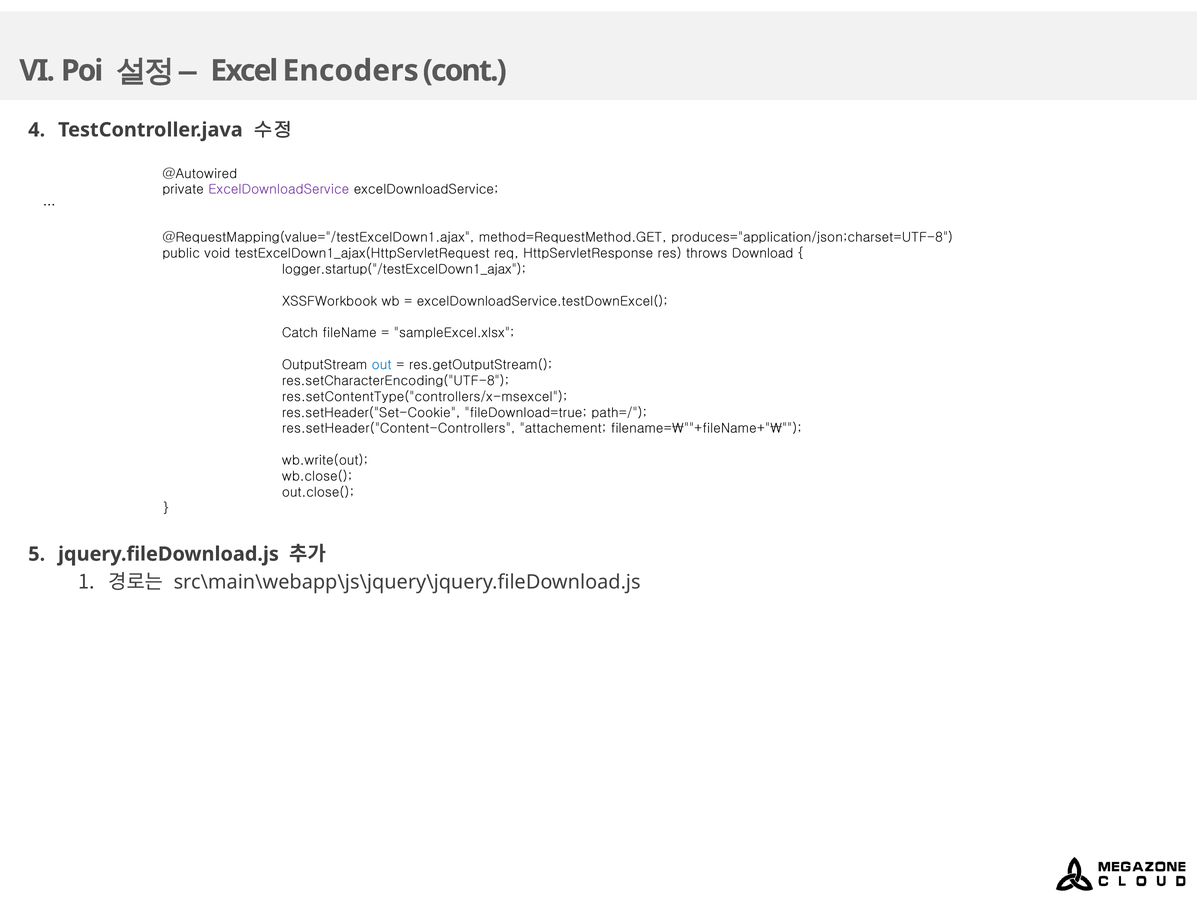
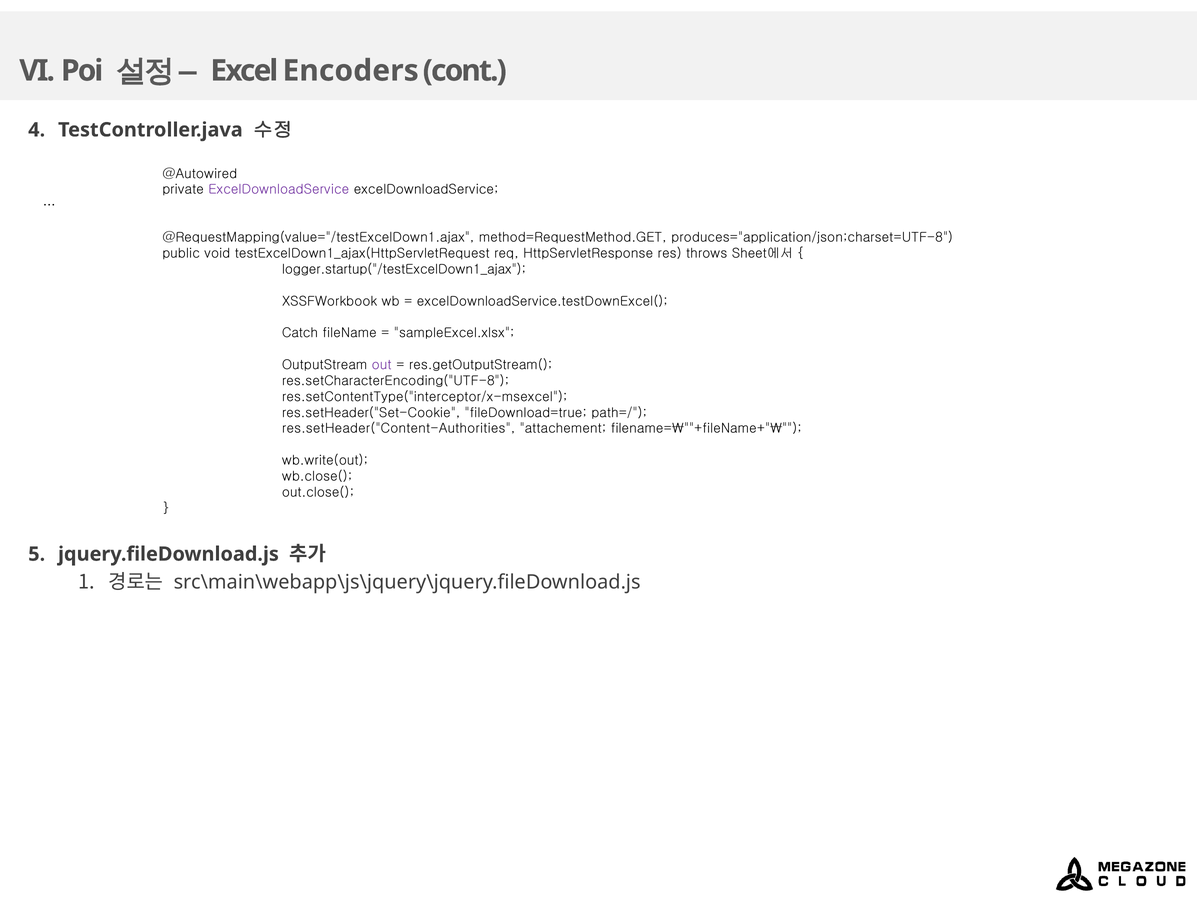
Download: Download -> Sheet에서 (763, 253)
out colour: blue -> purple (382, 365)
res.setContentType("controllers/x-msexcel: res.setContentType("controllers/x-msexcel -> res.setContentType("interceptor/x-msexcel (425, 397)
res.setHeader("Content-Controllers: res.setHeader("Content-Controllers -> res.setHeader("Content-Authorities (399, 428)
